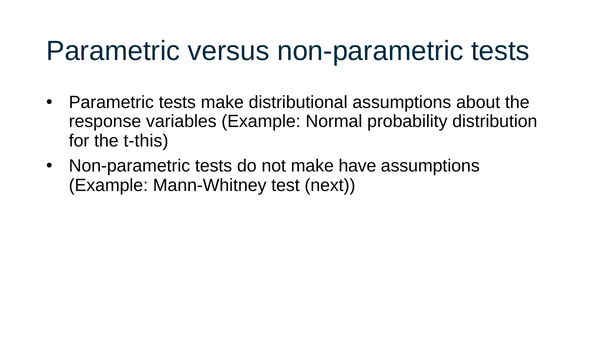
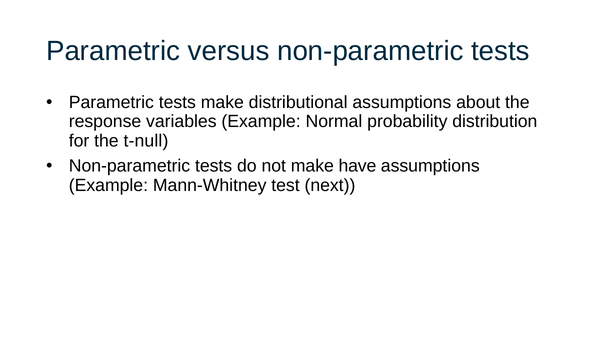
t-this: t-this -> t-null (146, 140)
